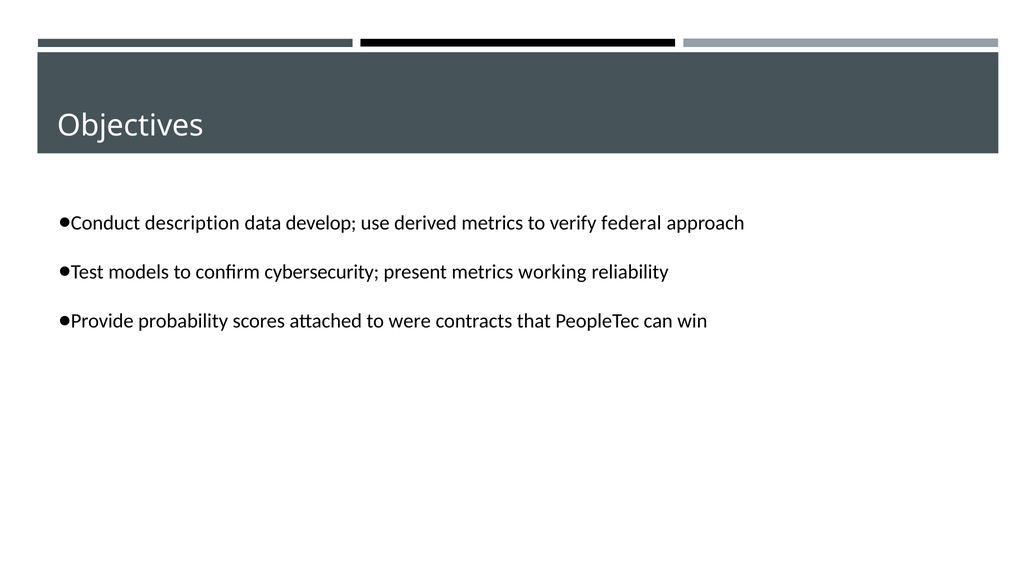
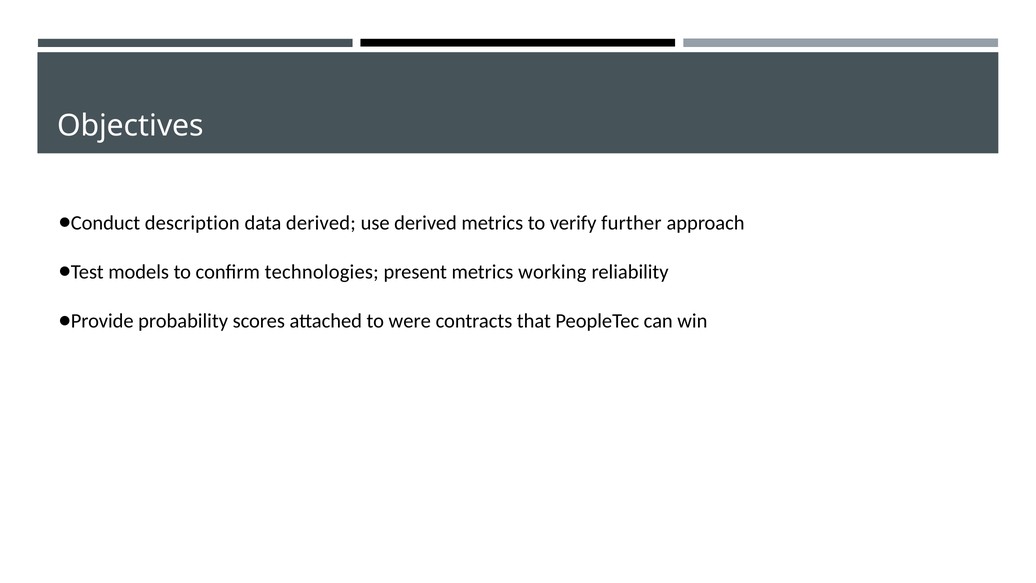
data develop: develop -> derived (321, 223)
federal: federal -> further (631, 223)
cybersecurity: cybersecurity -> technologies (322, 272)
